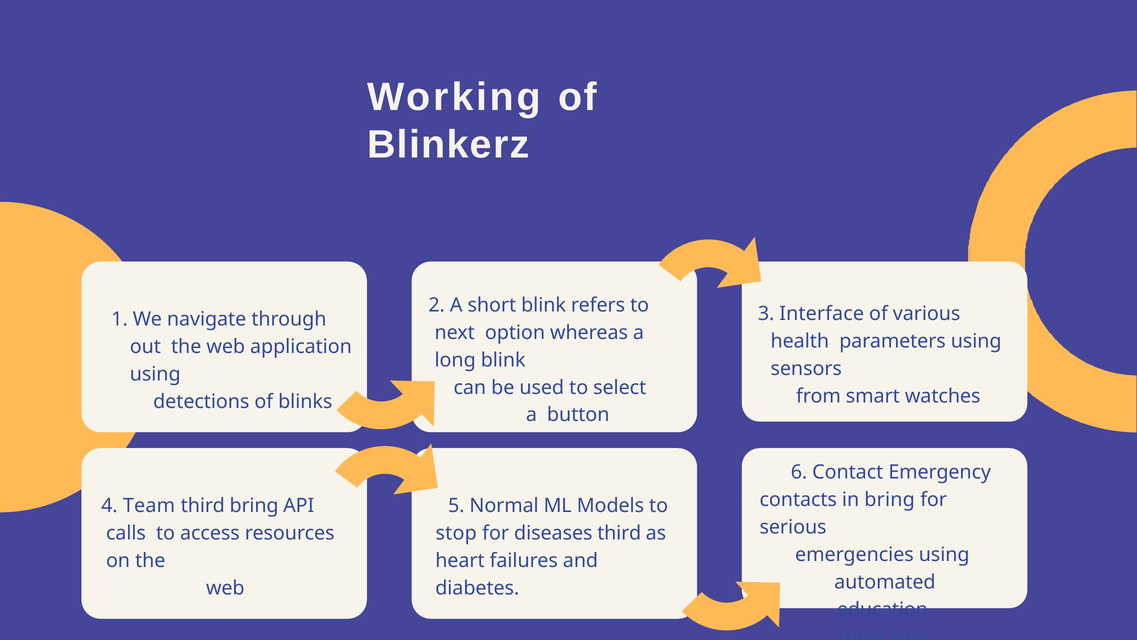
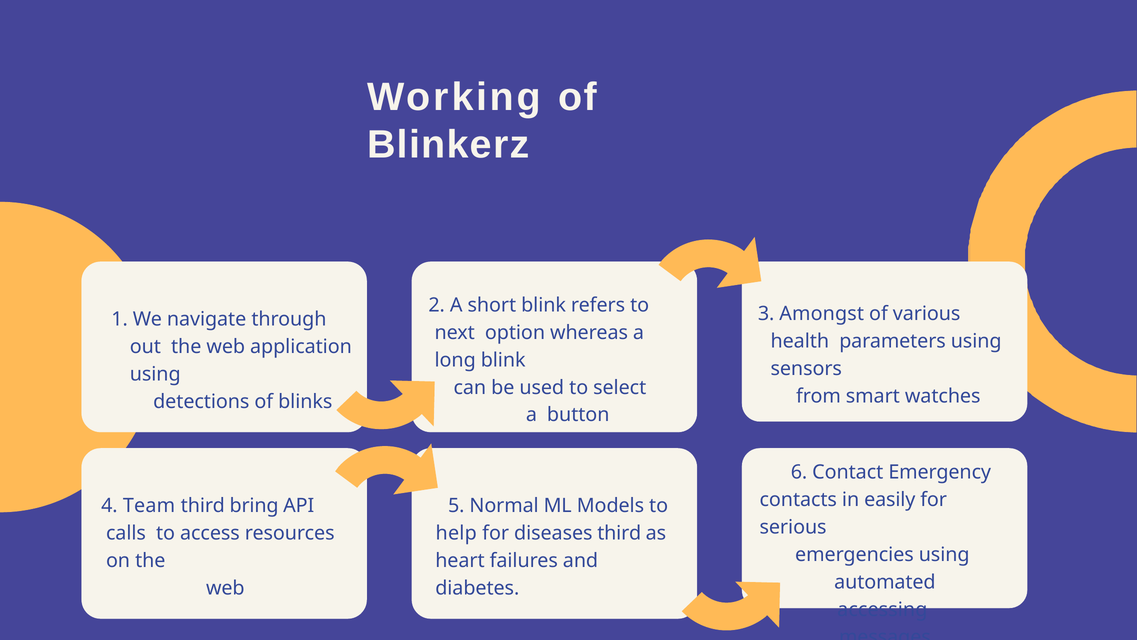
Interface: Interface -> Amongst (822, 314)
in bring: bring -> easily (890, 499)
stop: stop -> help (456, 533)
education: education -> accessing (882, 609)
